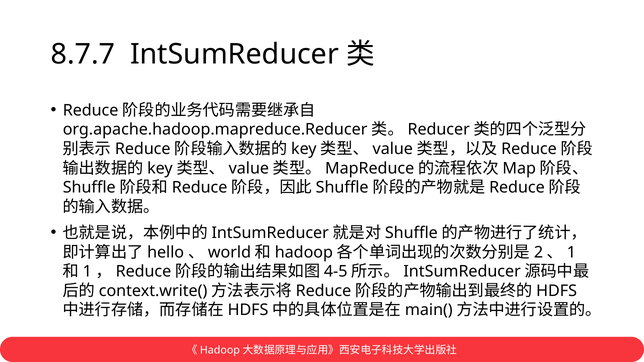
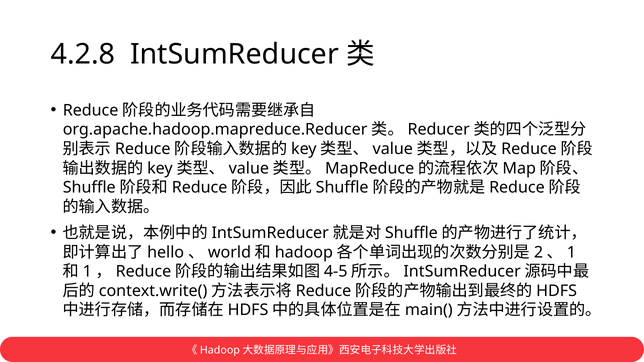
8.7.7: 8.7.7 -> 4.2.8 (83, 54)
